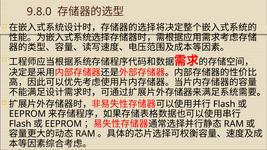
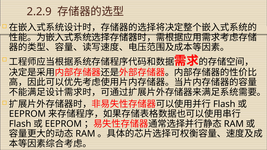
9.8.0: 9.8.0 -> 2.2.9 (39, 12)
